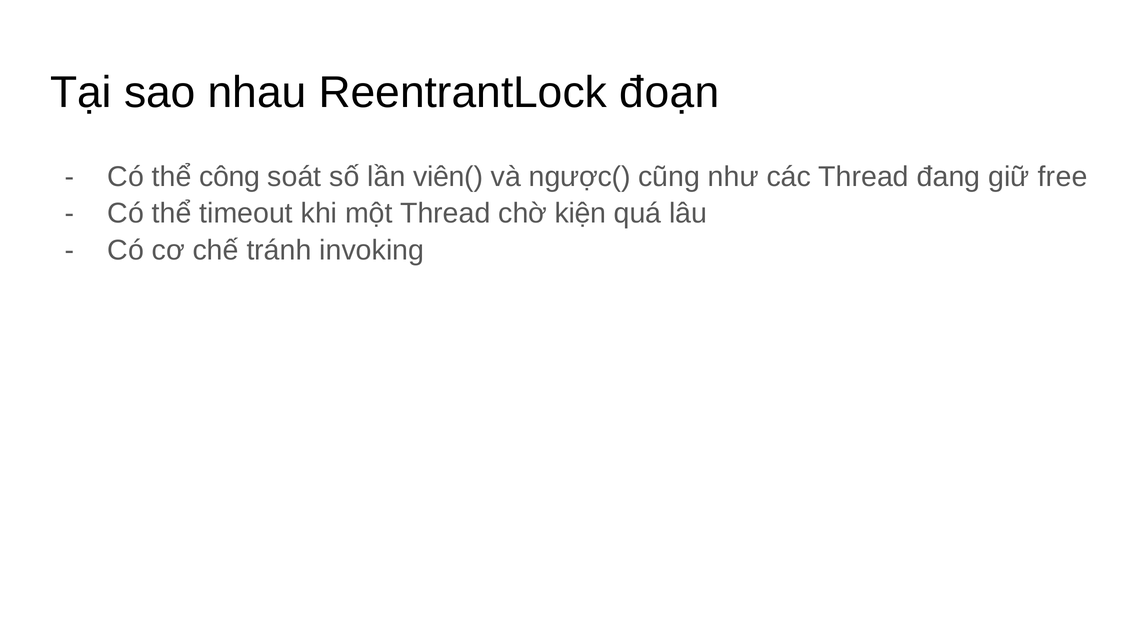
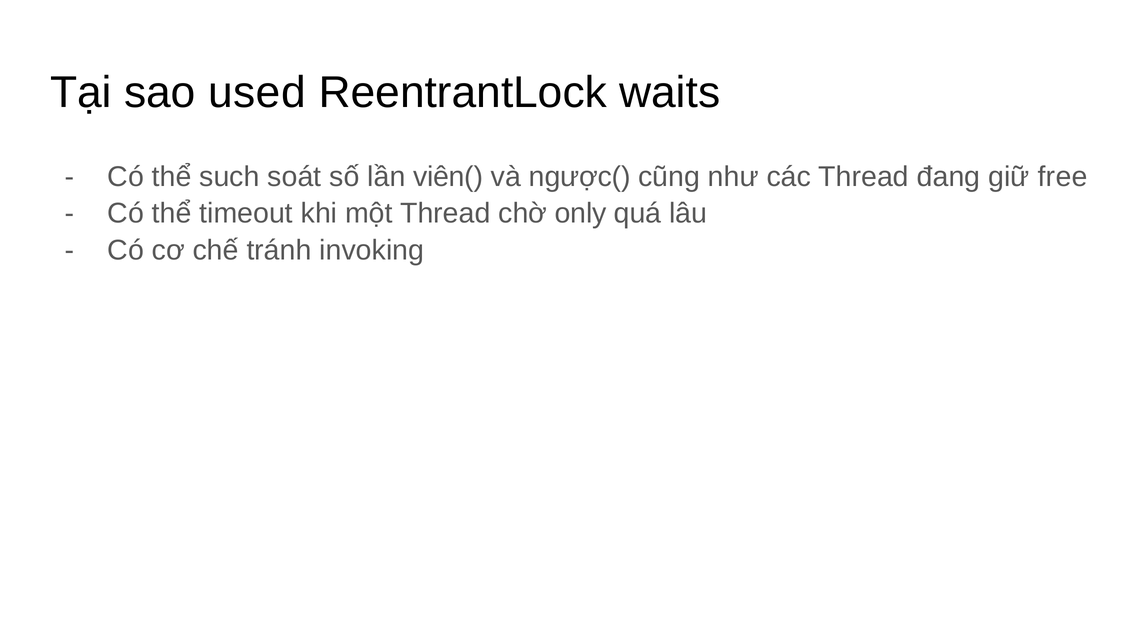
nhau: nhau -> used (257, 92)
đoạn: đoạn -> waits (670, 92)
công: công -> such (229, 177)
kiện: kiện -> only (581, 213)
